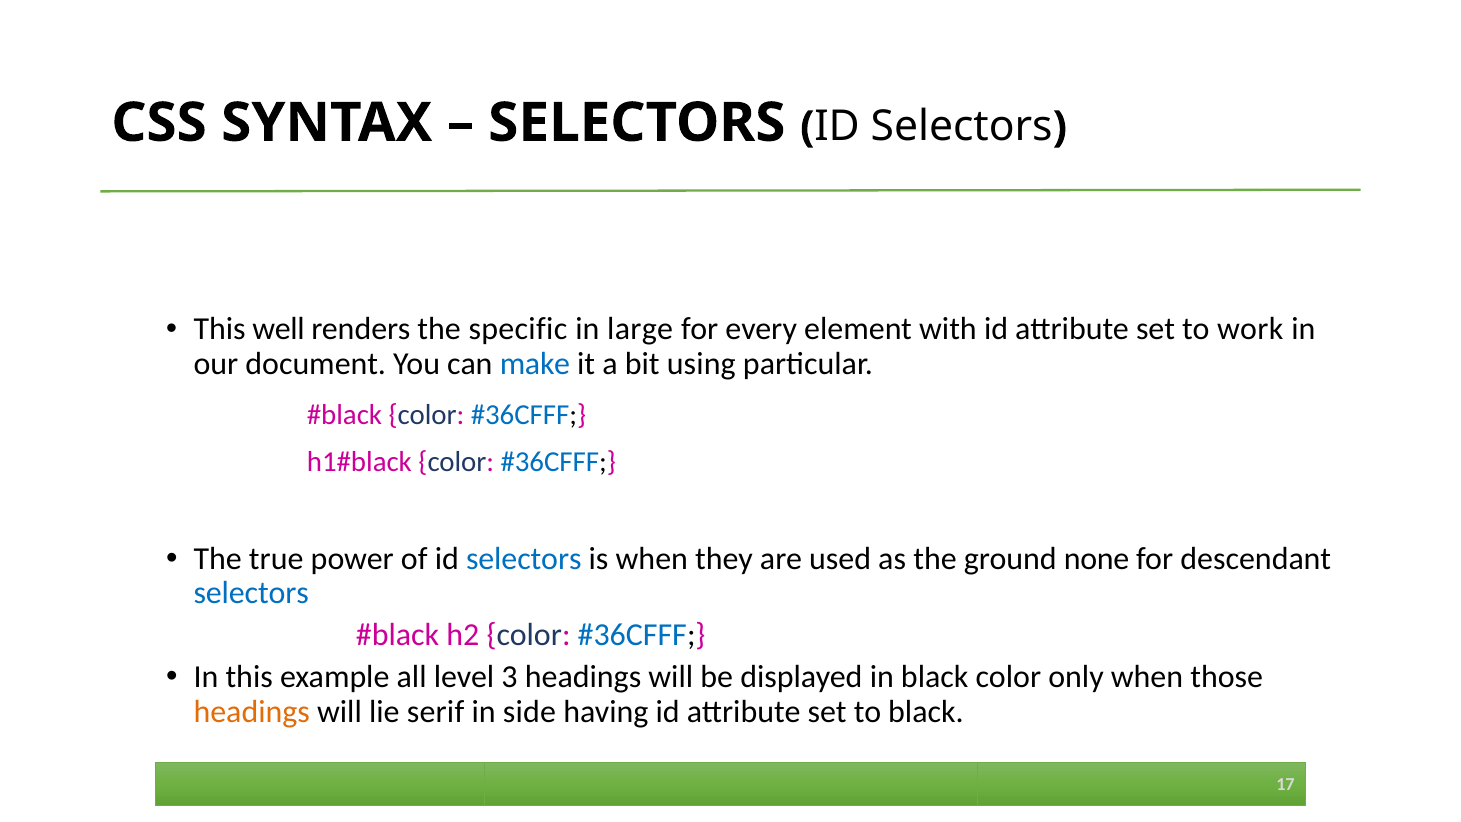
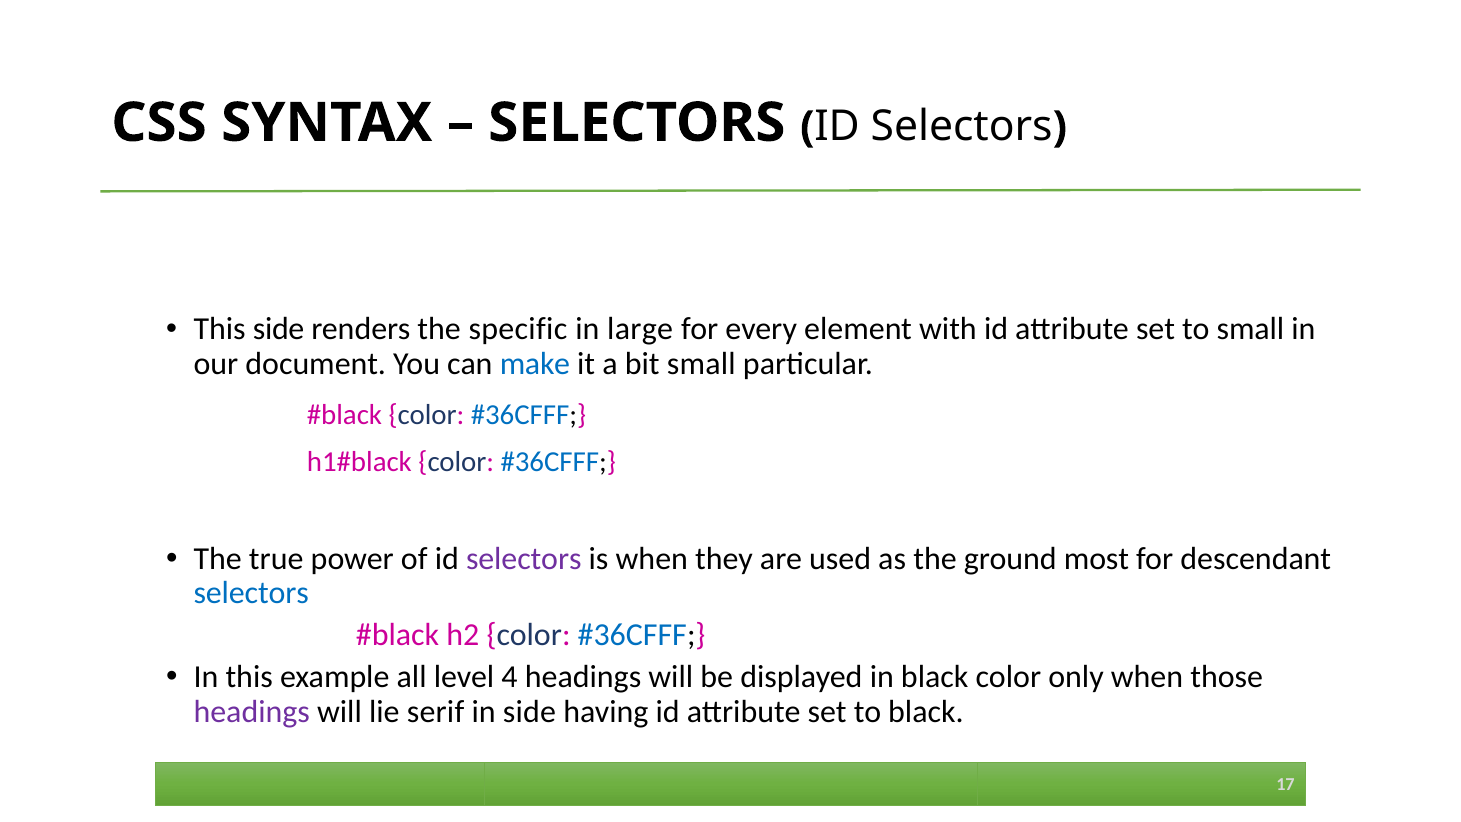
This well: well -> side (279, 329)
to work: work -> small (1250, 329)
bit using: using -> small (701, 364)
selectors colour: blue -> purple (524, 558)
none: none -> most (1096, 558)
3: 3 -> 4 (509, 677)
headings colour: orange -> purple (252, 712)
